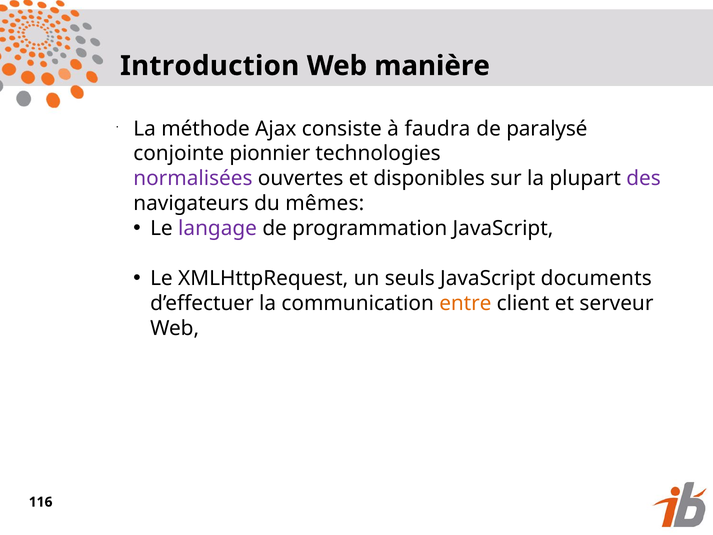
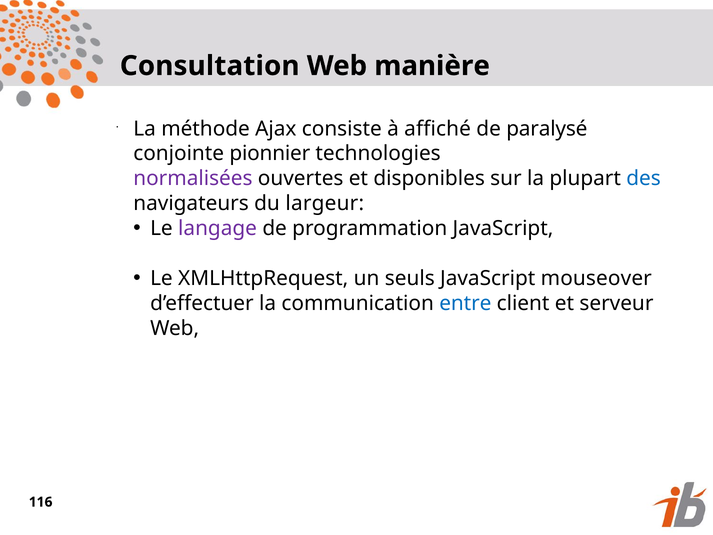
Introduction: Introduction -> Consultation (210, 66)
faudra: faudra -> affiché (438, 129)
des colour: purple -> blue (644, 178)
mêmes: mêmes -> largeur (325, 203)
documents: documents -> mouseover (596, 278)
entre colour: orange -> blue (465, 303)
